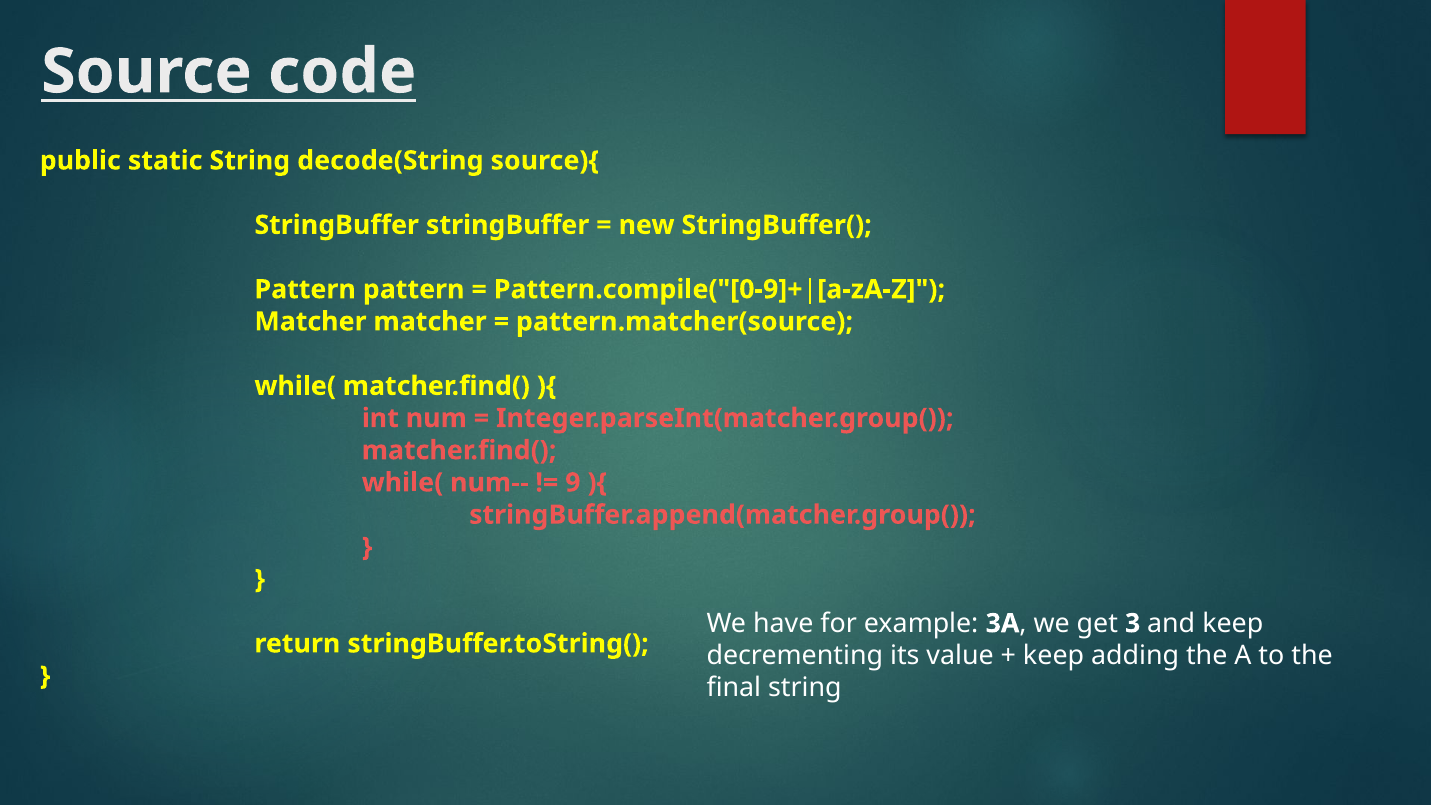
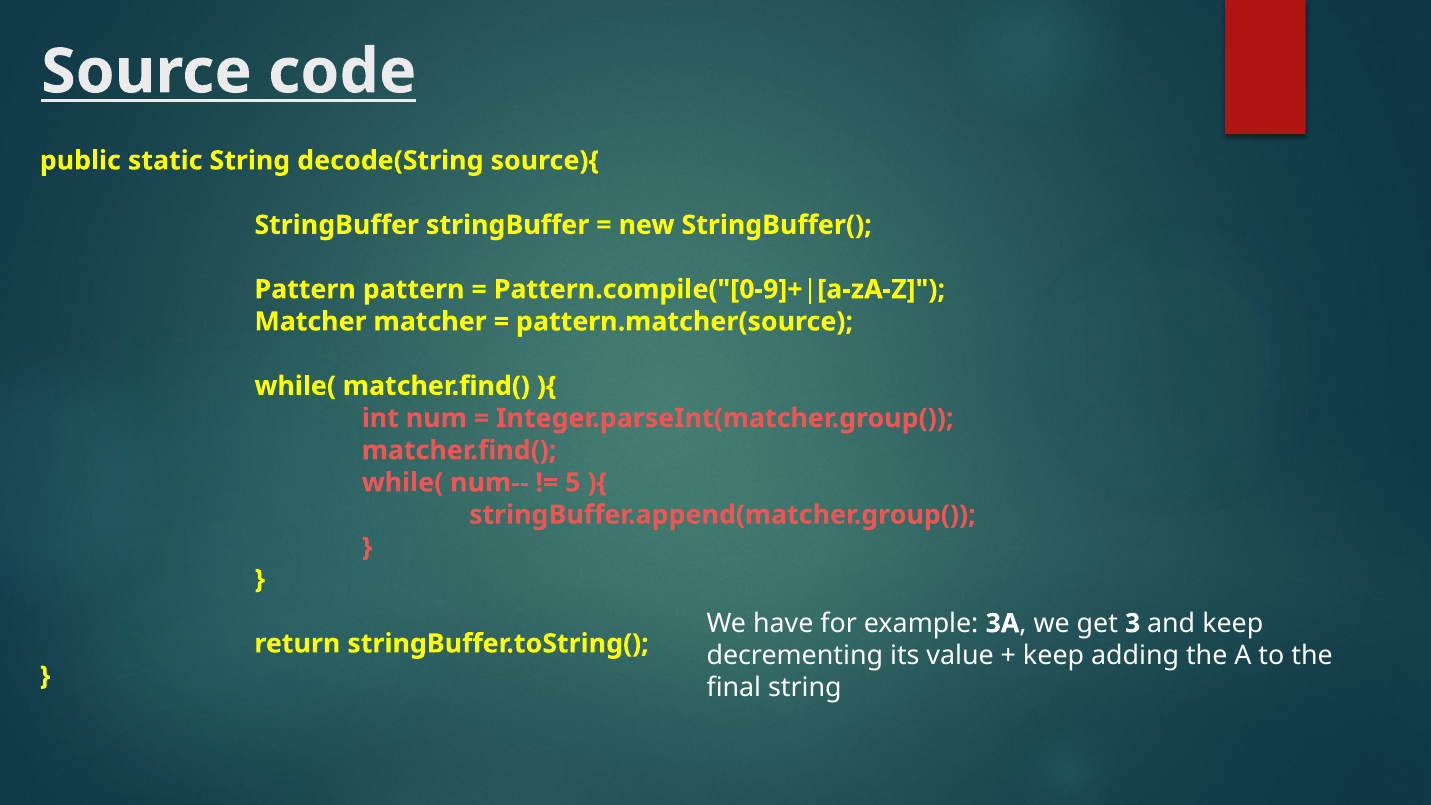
9: 9 -> 5 (573, 483)
